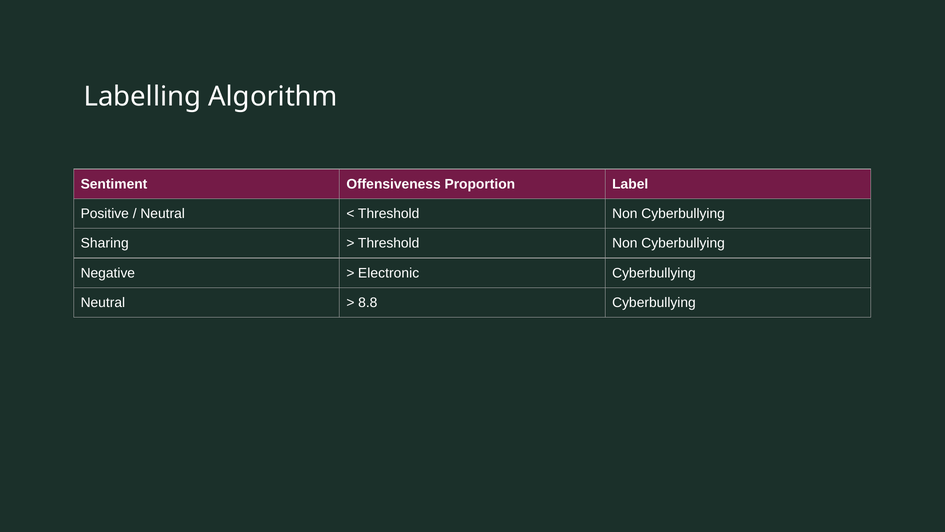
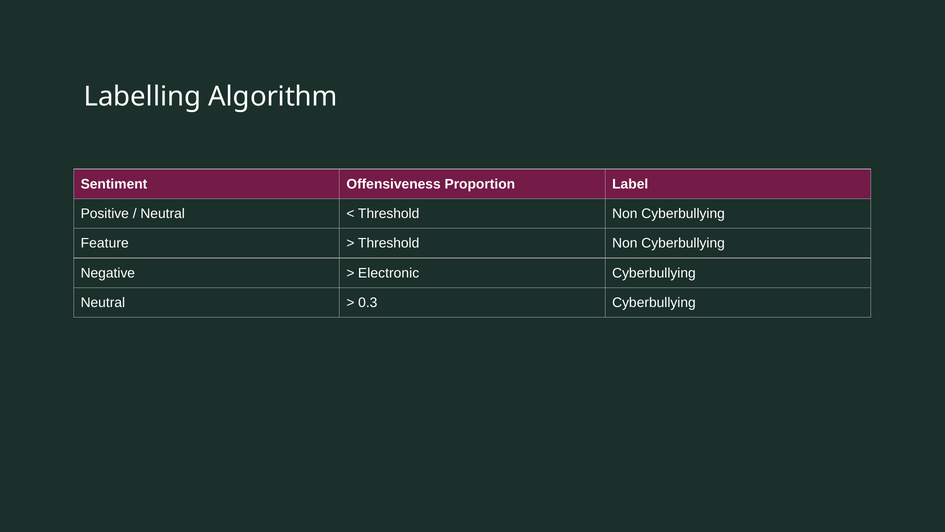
Sharing: Sharing -> Feature (105, 243)
8.8: 8.8 -> 0.3 (368, 302)
